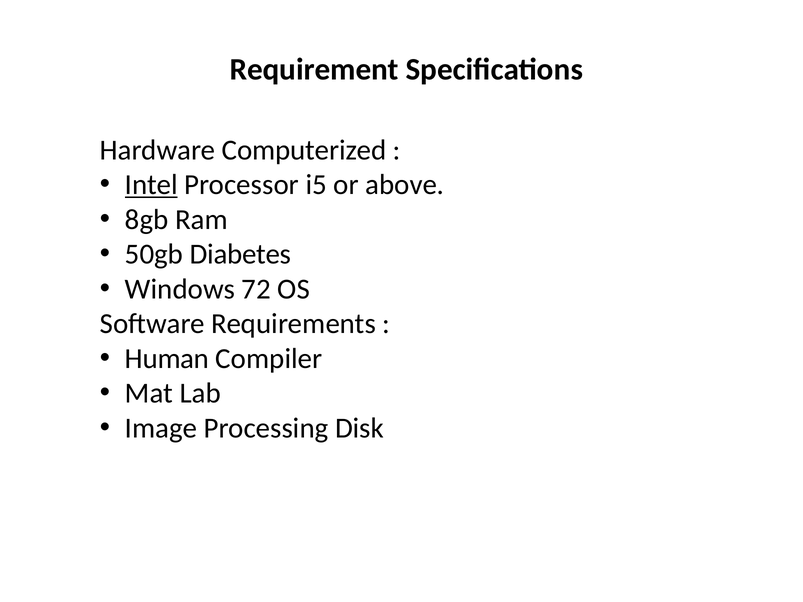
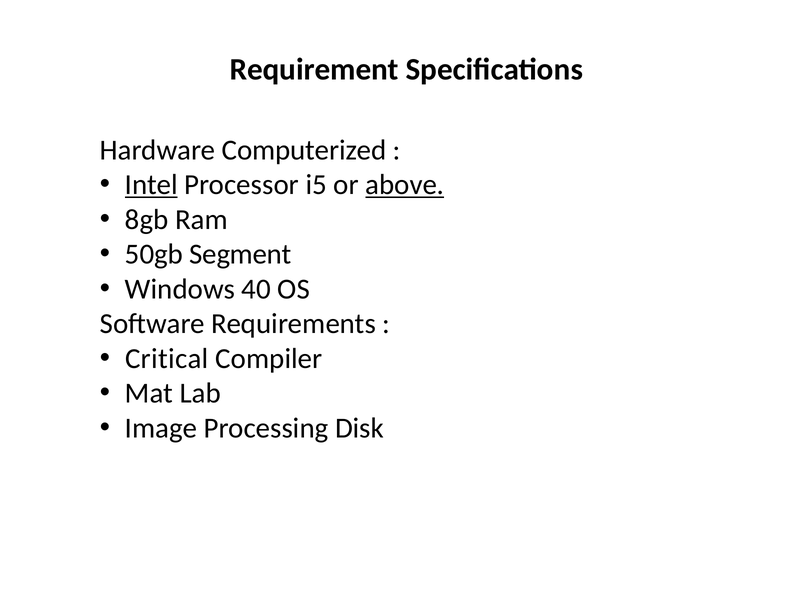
above underline: none -> present (405, 185)
Diabetes: Diabetes -> Segment (240, 254)
72: 72 -> 40 (256, 289)
Human: Human -> Critical (167, 359)
